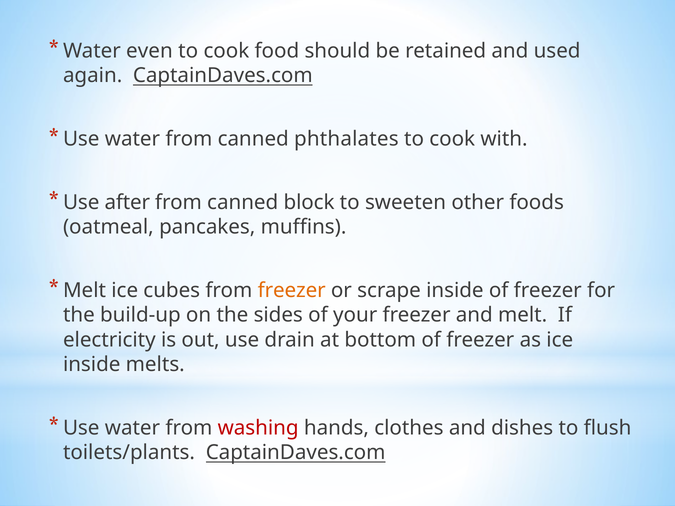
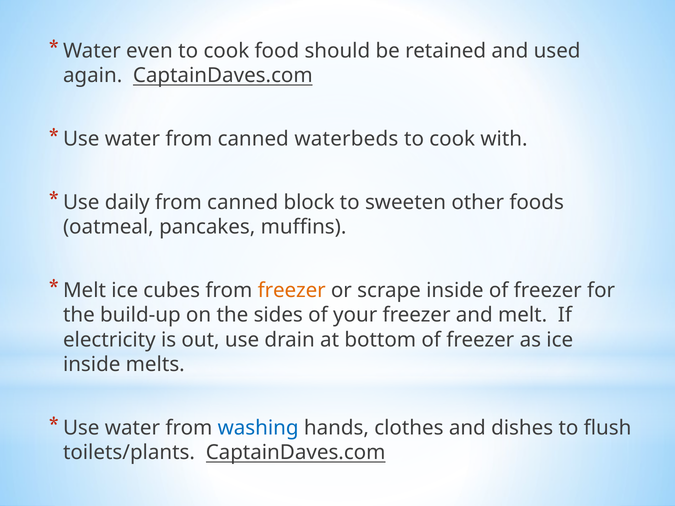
phthalates: phthalates -> waterbeds (346, 139)
after: after -> daily (127, 202)
washing colour: red -> blue (258, 428)
